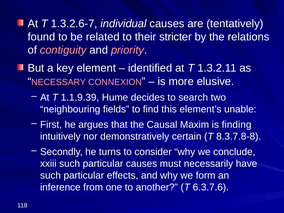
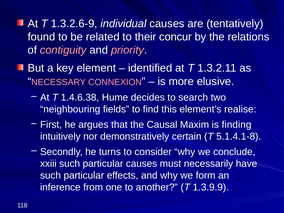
1.3.2.6-7: 1.3.2.6-7 -> 1.3.2.6-9 (74, 24)
stricter: stricter -> concur (175, 37)
1.1.9.39: 1.1.9.39 -> 1.4.6.38 (80, 97)
unable: unable -> realise (240, 109)
8.3.7.8-8: 8.3.7.8-8 -> 5.1.4.1-8 (239, 136)
6.3.7.6: 6.3.7.6 -> 1.3.9.9 (211, 187)
